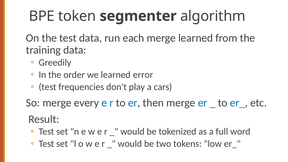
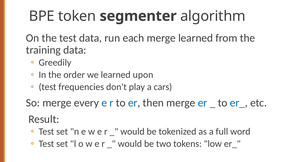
error: error -> upon (143, 75)
